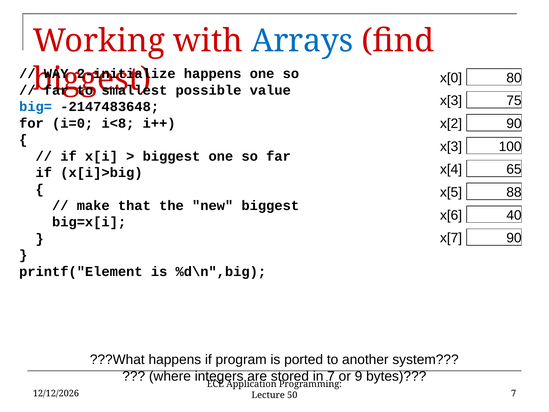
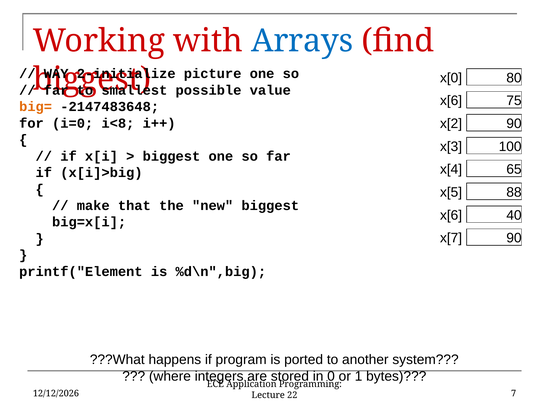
happens: happens -> picture (213, 74)
x[3: x[3 -> x[6 (451, 101)
big= colour: blue -> orange (36, 107)
in 7: 7 -> 0 (331, 376)
9: 9 -> 1 (359, 376)
50: 50 -> 22 (292, 395)
